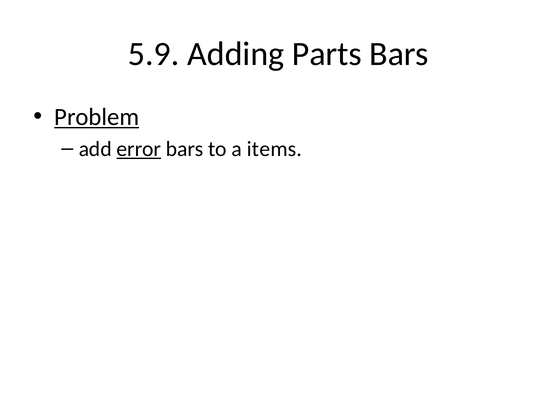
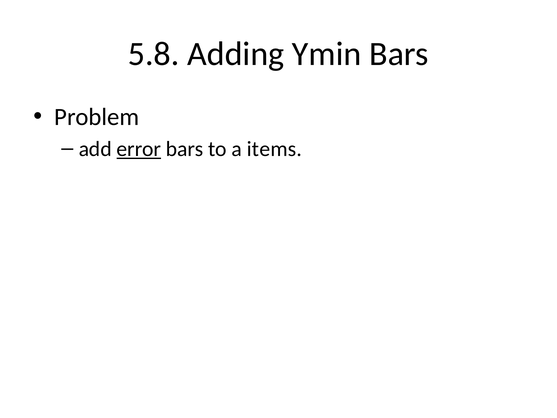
5.9: 5.9 -> 5.8 (154, 54)
Parts: Parts -> Ymin (327, 54)
Problem underline: present -> none (97, 117)
